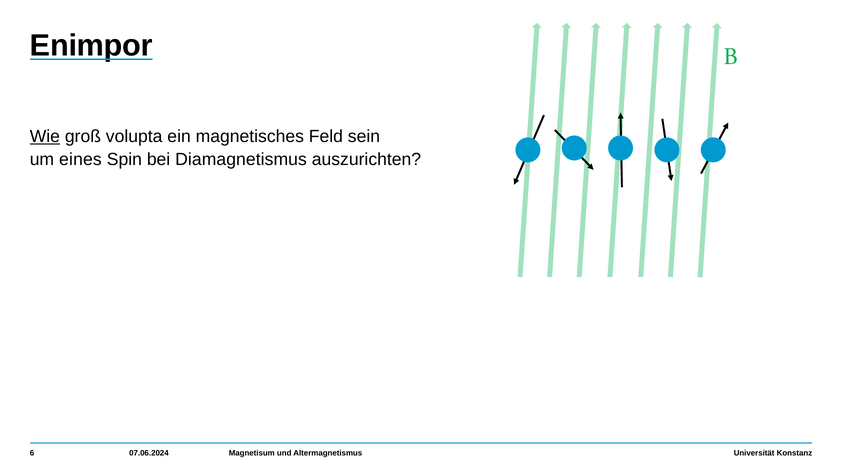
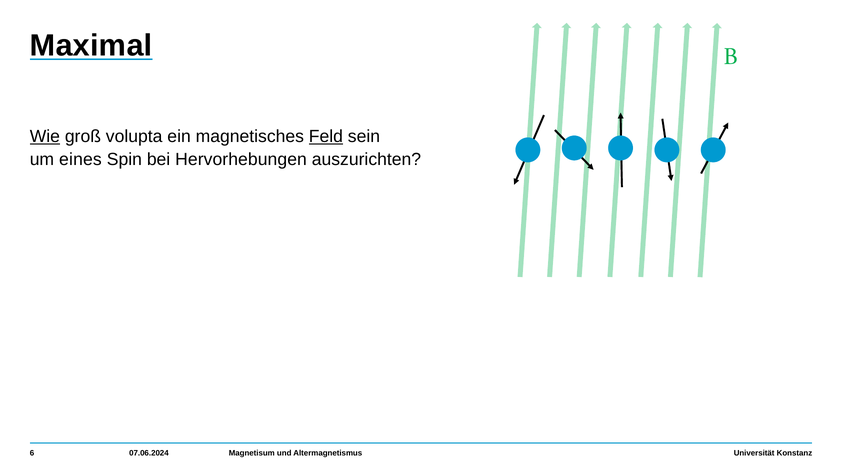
Enimpor: Enimpor -> Maximal (91, 46)
Feld underline: none -> present (326, 136)
Diamagnetismus: Diamagnetismus -> Hervorhebungen (241, 159)
